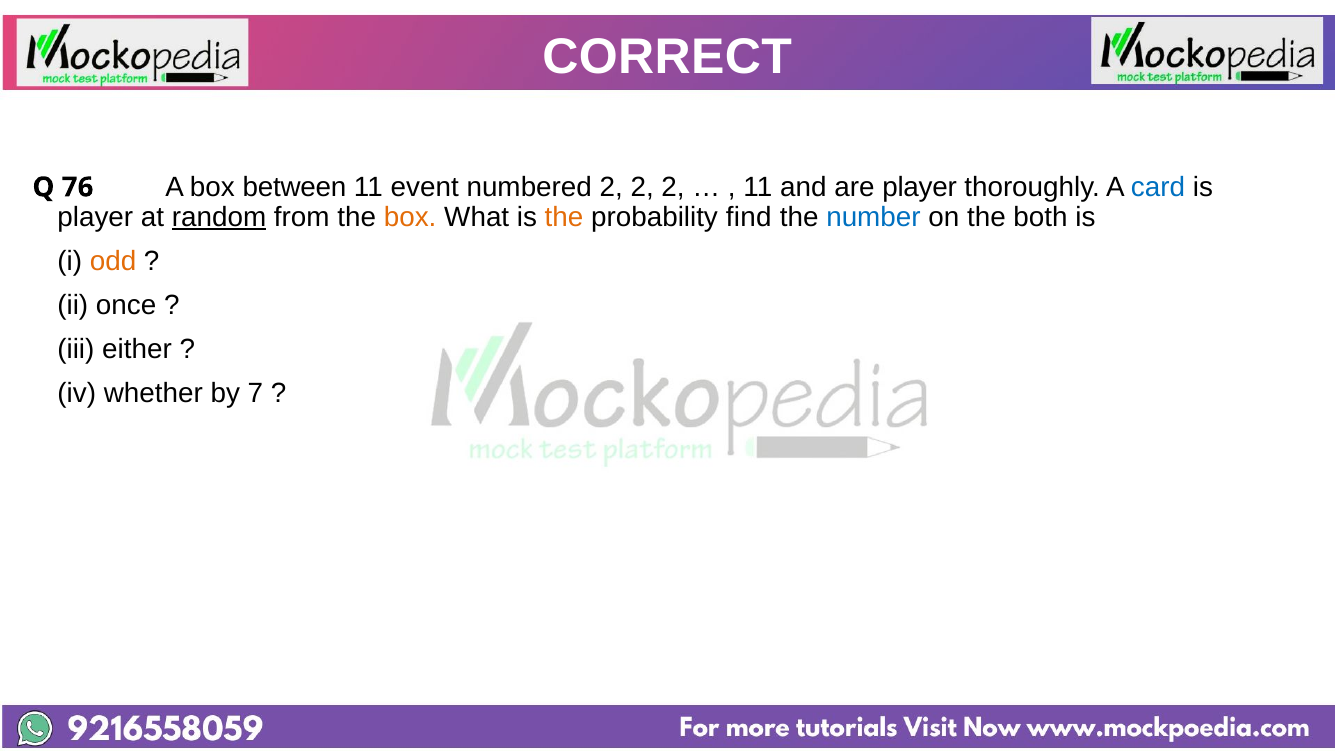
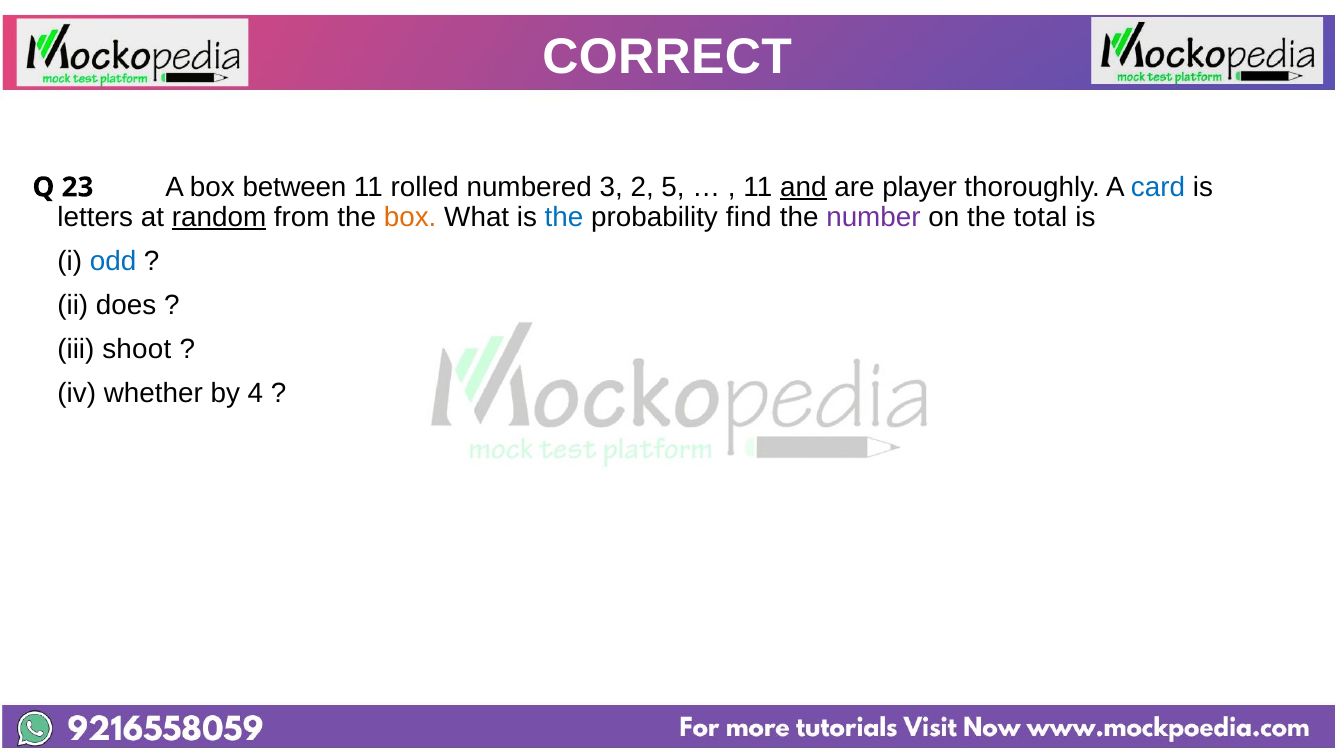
76: 76 -> 23 (78, 187)
event: event -> rolled (425, 187)
numbered 2: 2 -> 3 (611, 187)
2: 2 -> 5 (673, 187)
and underline: none -> present (803, 187)
player: player -> letters (95, 217)
the colour: orange -> blue (564, 217)
number colour: blue -> purple (873, 217)
both: both -> total (1040, 217)
odd colour: orange -> blue (113, 261)
once: once -> does (126, 305)
either: either -> shoot (137, 349)
7: 7 -> 4 (255, 393)
